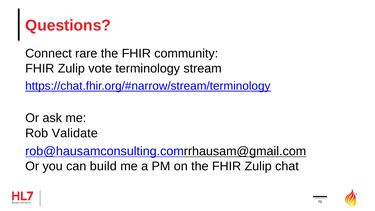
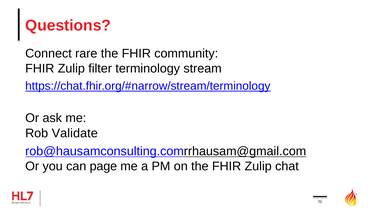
vote: vote -> filter (100, 68)
build: build -> page (103, 166)
